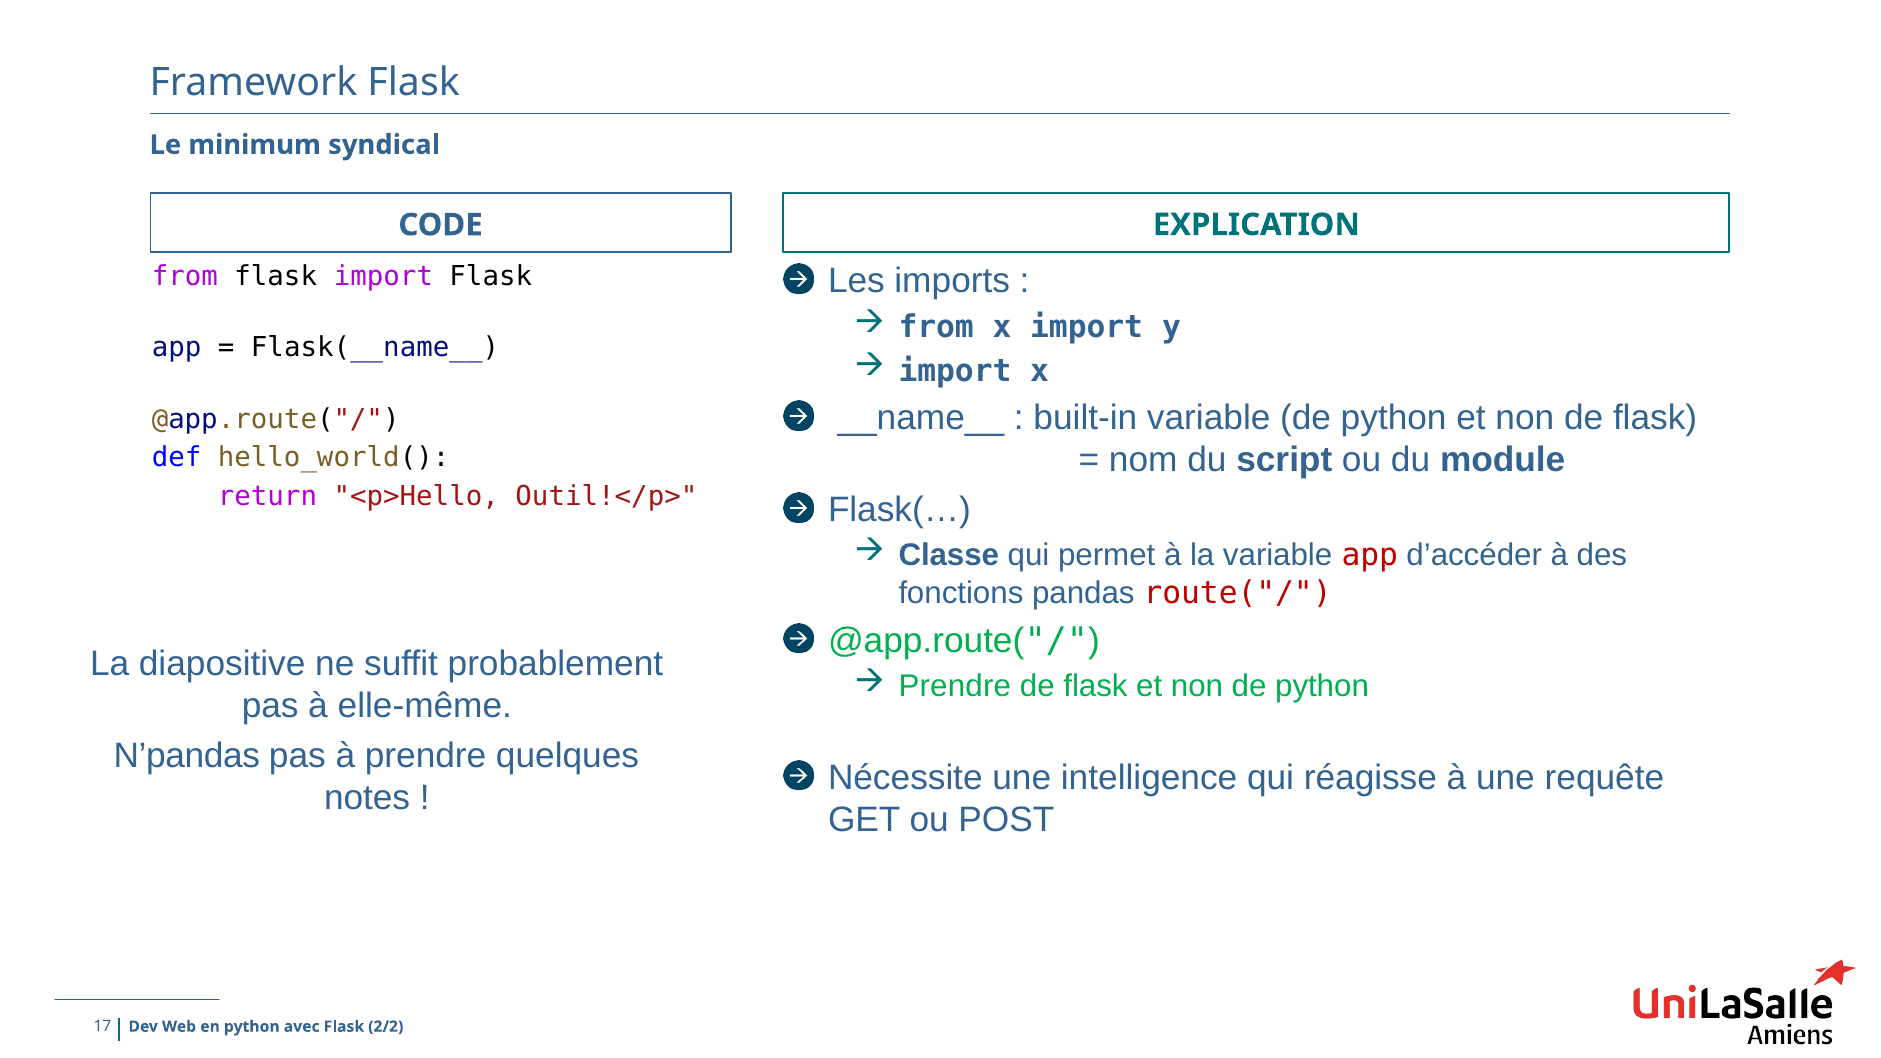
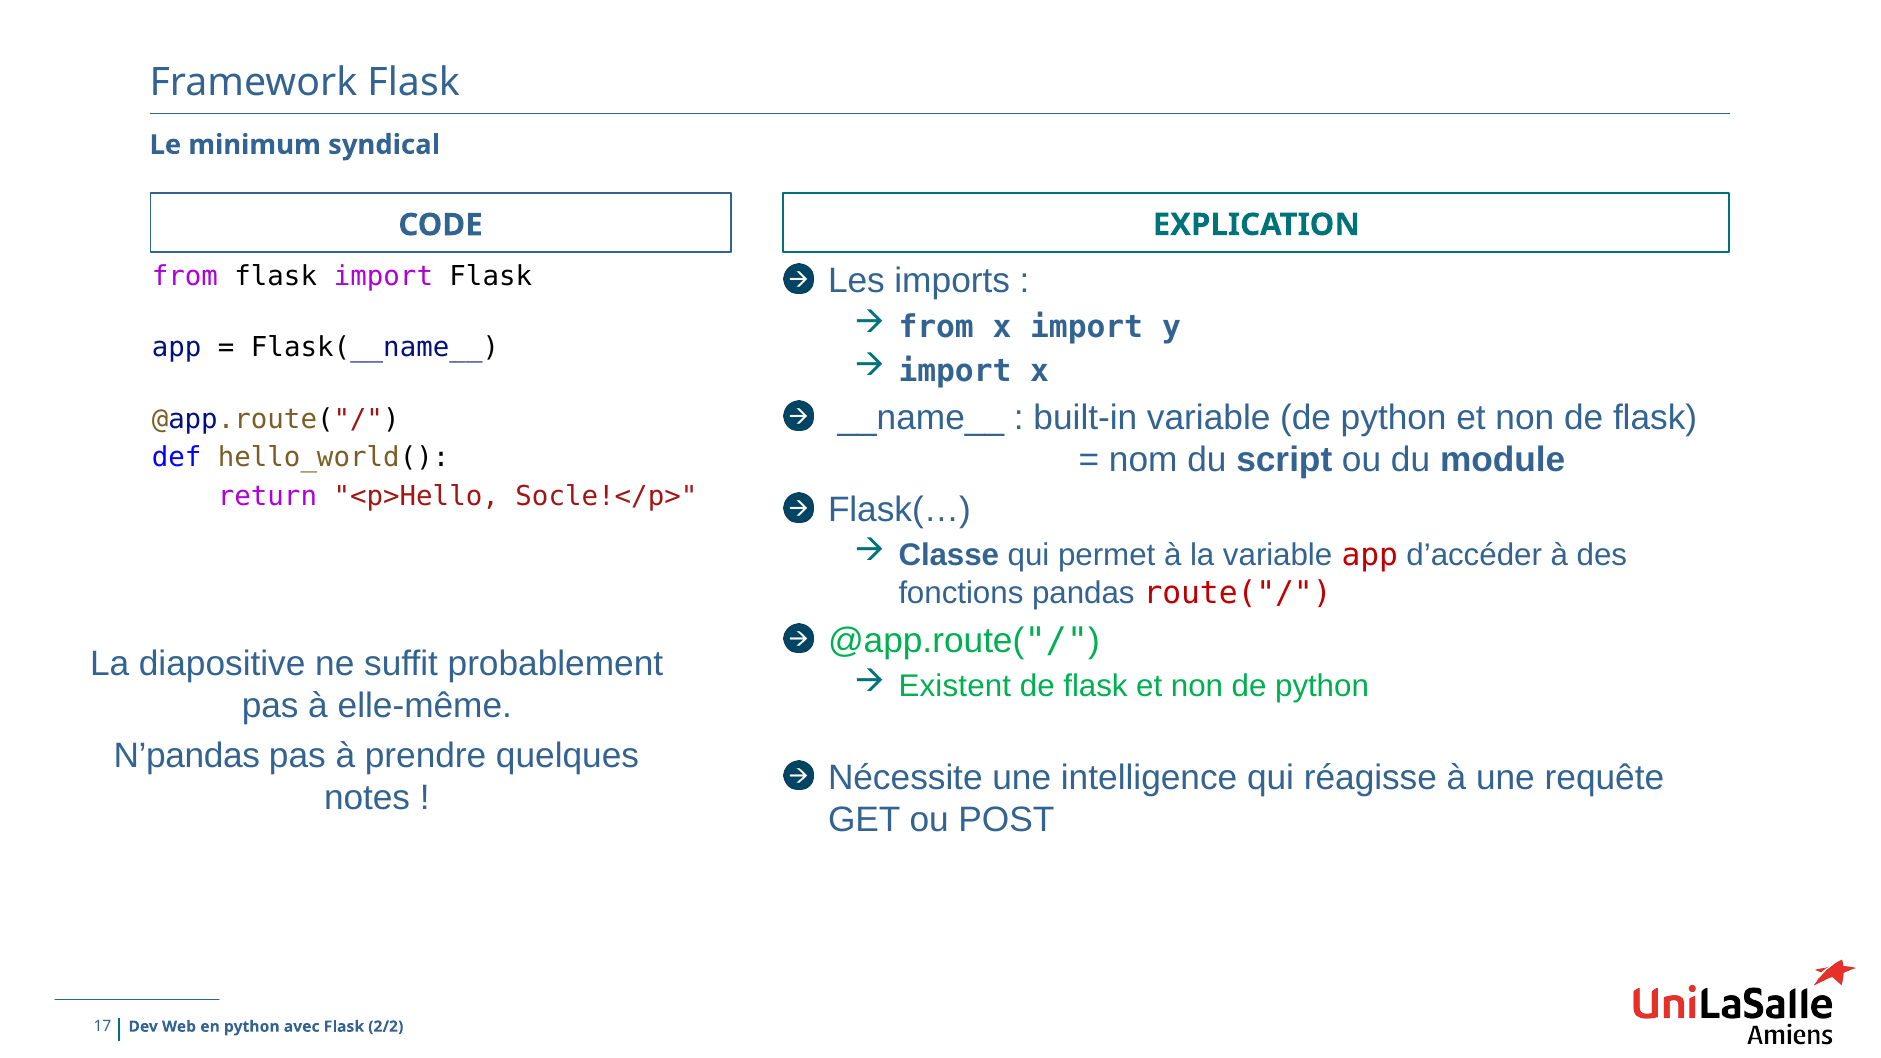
Outil!</p>: Outil!</p> -> Socle!</p> (606, 496)
Prendre: Prendre -> Existent (955, 687)
